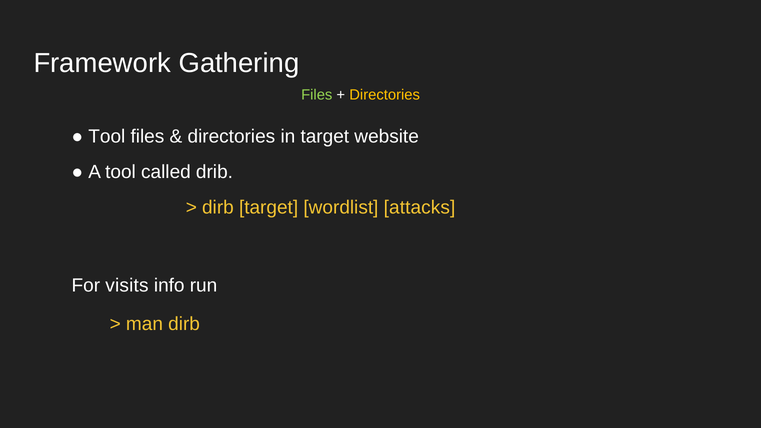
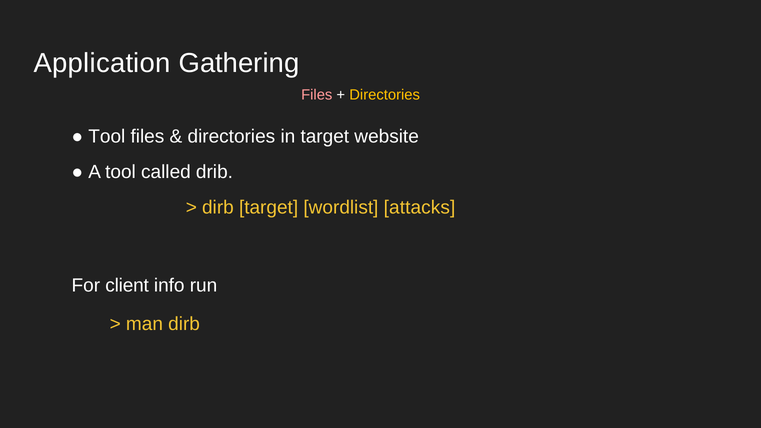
Framework: Framework -> Application (102, 63)
Files colour: light green -> pink (317, 95)
visits: visits -> client (127, 285)
